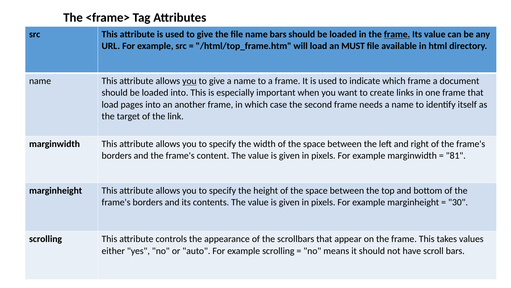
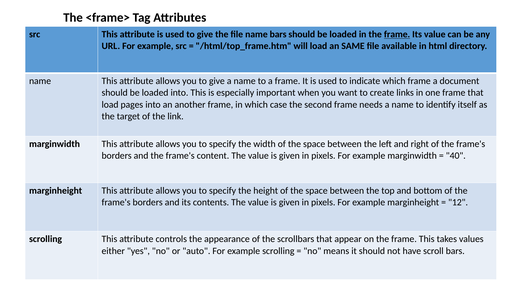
MUST: MUST -> SAME (353, 46)
you underline: present -> none (189, 81)
81: 81 -> 40 (456, 155)
30: 30 -> 12 (458, 202)
